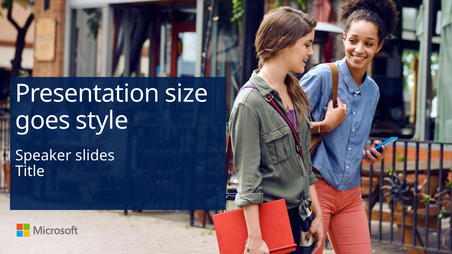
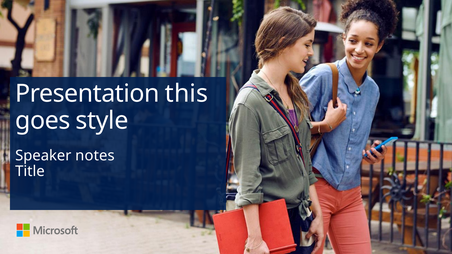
size: size -> this (186, 94)
slides: slides -> notes (95, 156)
